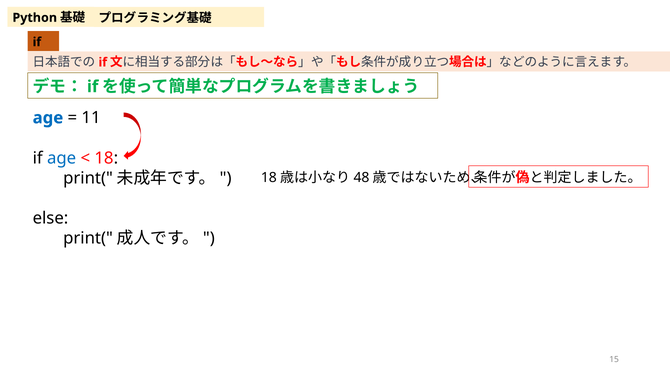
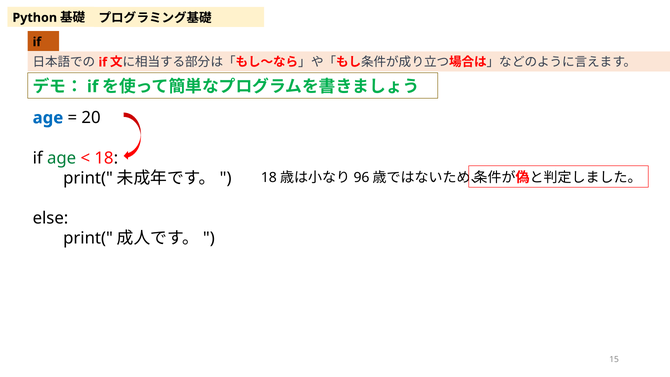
11: 11 -> 20 (91, 118)
age colour: blue -> green (62, 158)
48: 48 -> 96 (361, 177)
